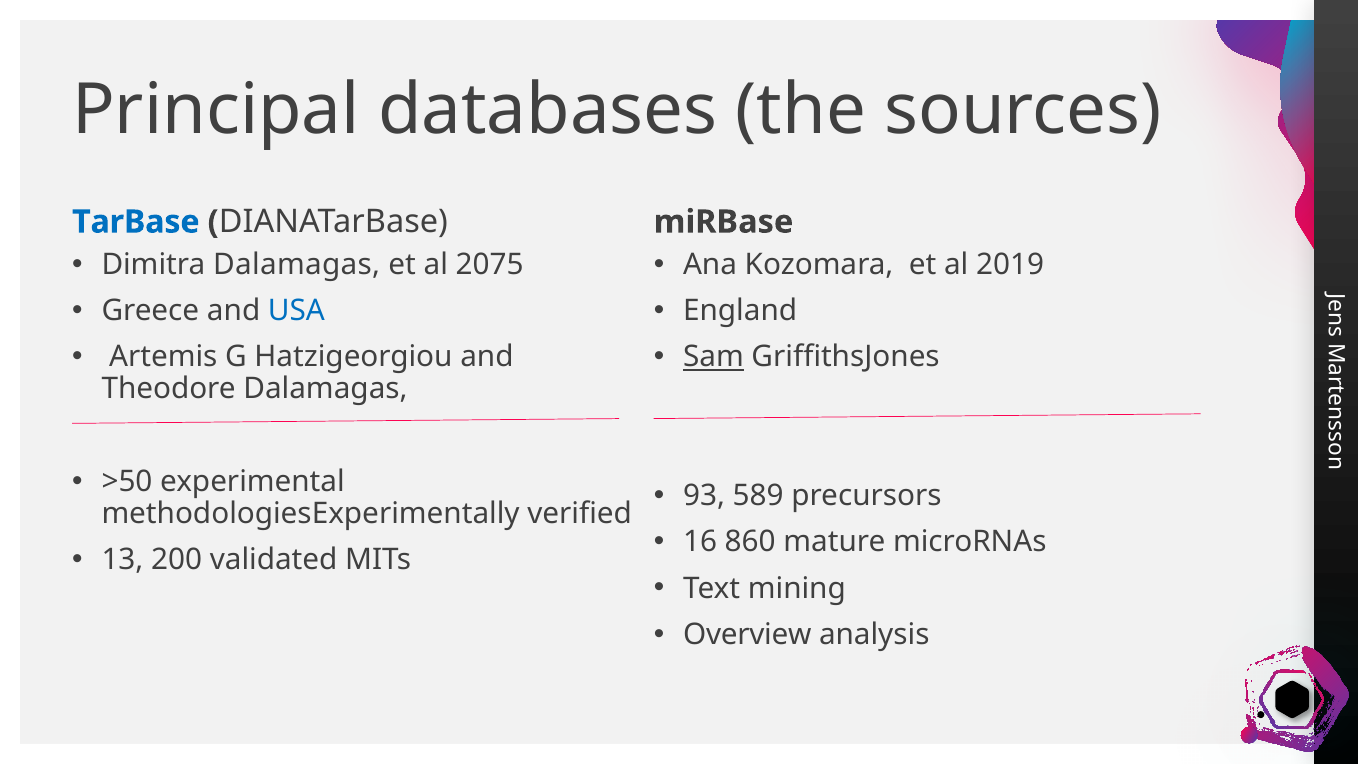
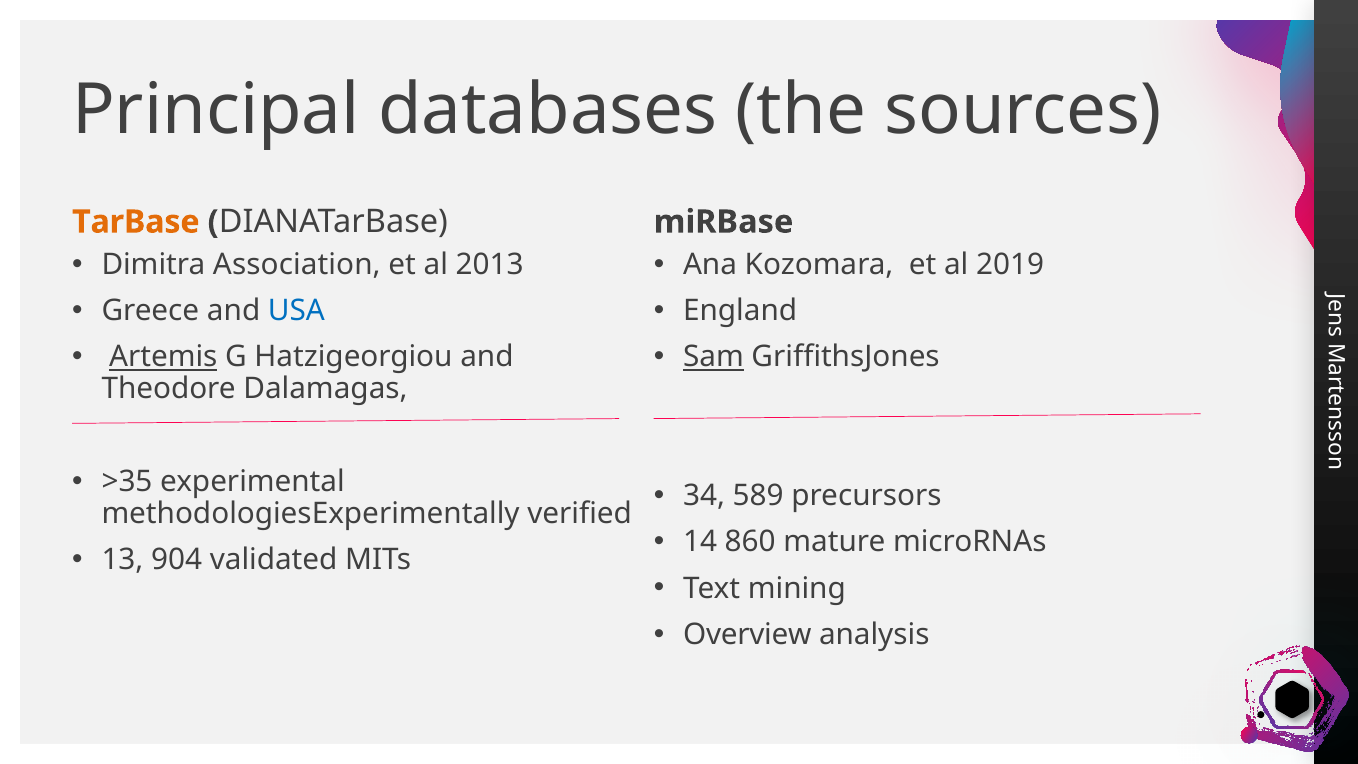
TarBase colour: blue -> orange (136, 222)
Dimitra Dalamagas: Dalamagas -> Association (297, 264)
2075: 2075 -> 2013 (490, 264)
Artemis underline: none -> present (163, 357)
>50: >50 -> >35 (127, 481)
93: 93 -> 34 (704, 496)
16: 16 -> 14 (700, 542)
200: 200 -> 904 (177, 560)
